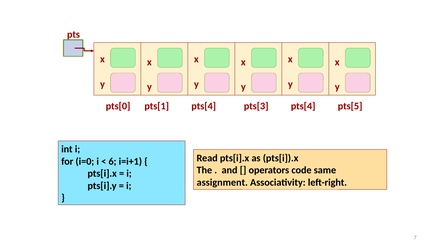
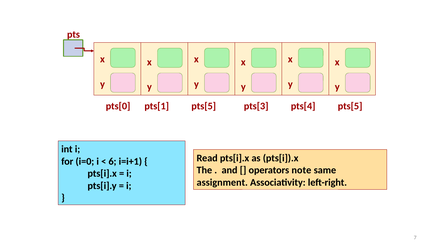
pts[1 pts[4: pts[4 -> pts[5 (204, 106)
code: code -> note (301, 170)
